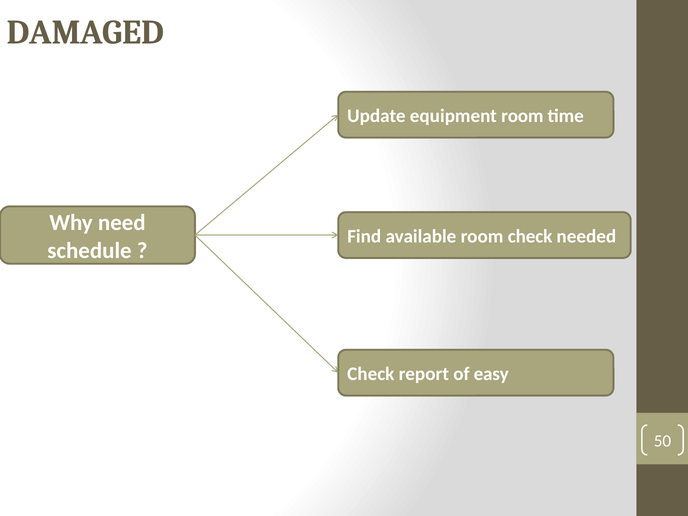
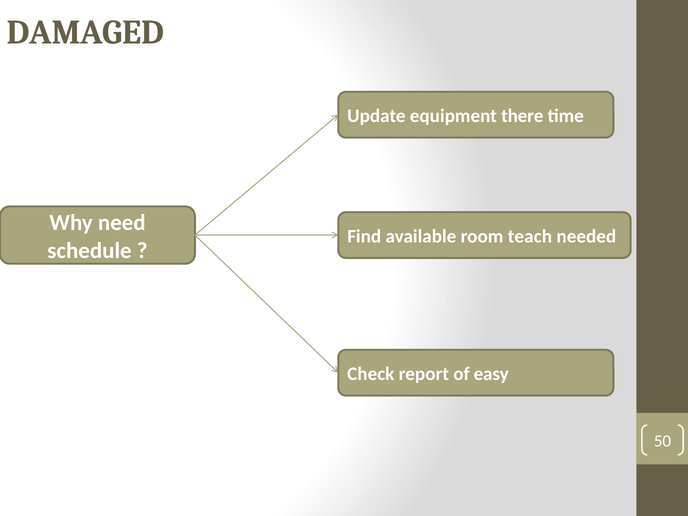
equipment room: room -> there (522, 116)
room check: check -> teach (530, 236)
